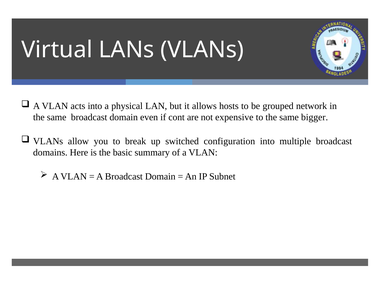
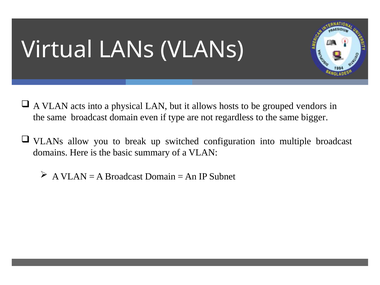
network: network -> vendors (311, 106)
cont: cont -> type (177, 117)
expensive: expensive -> regardless (234, 117)
